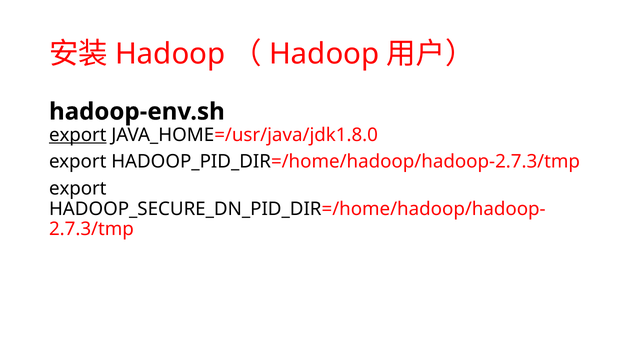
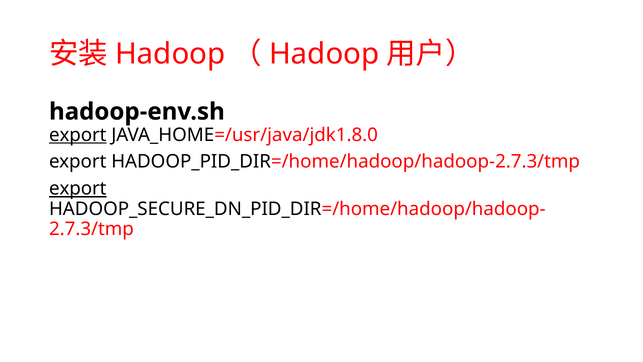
export underline: none -> present (78, 189)
